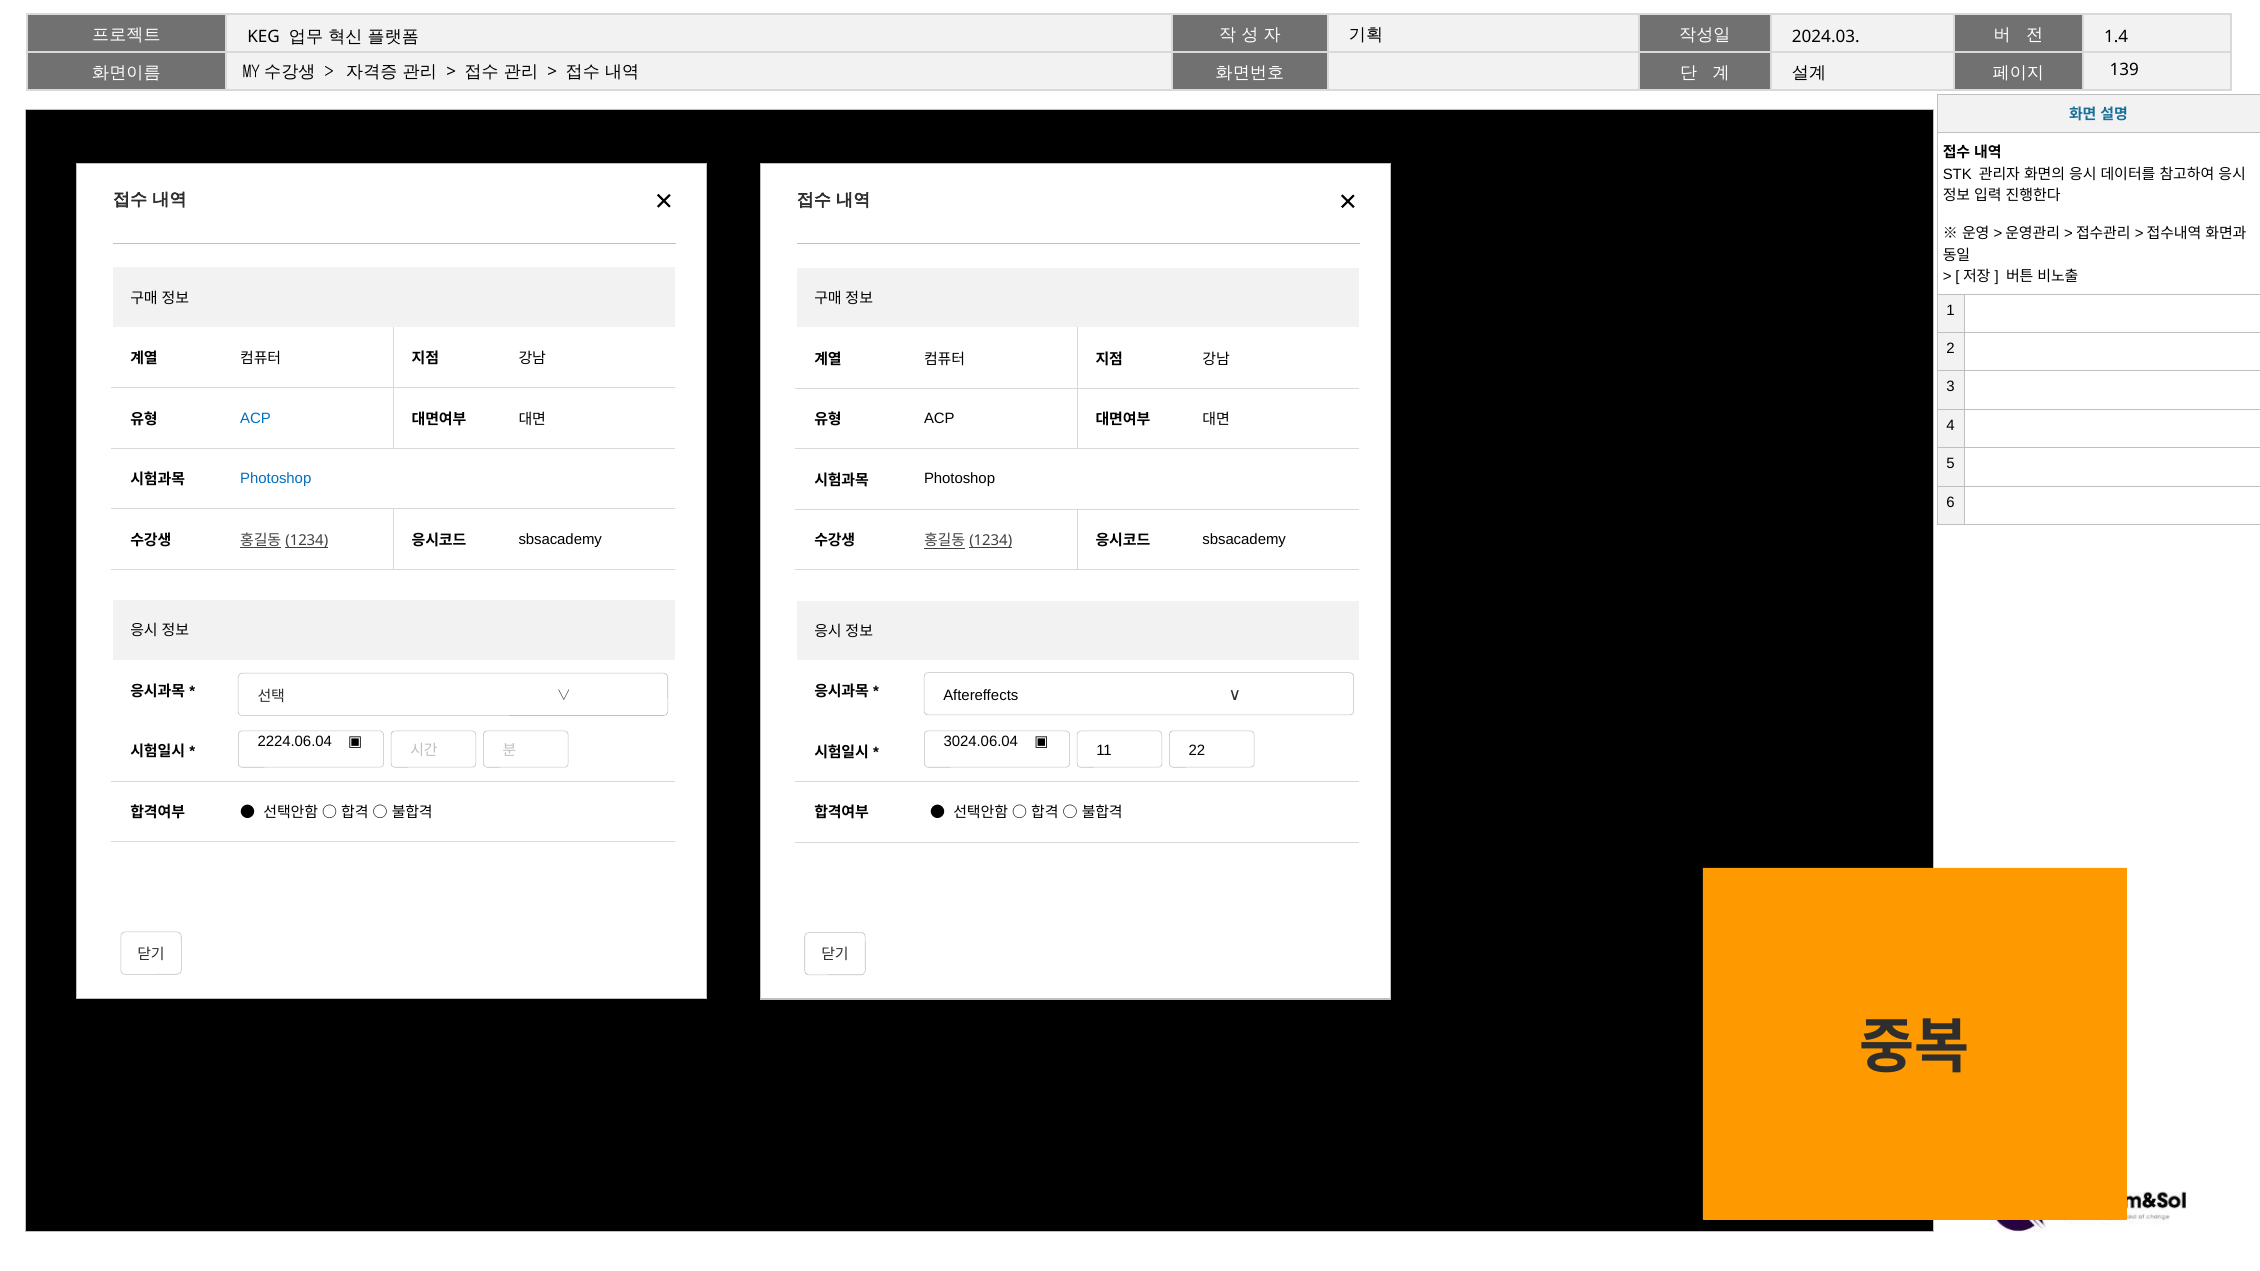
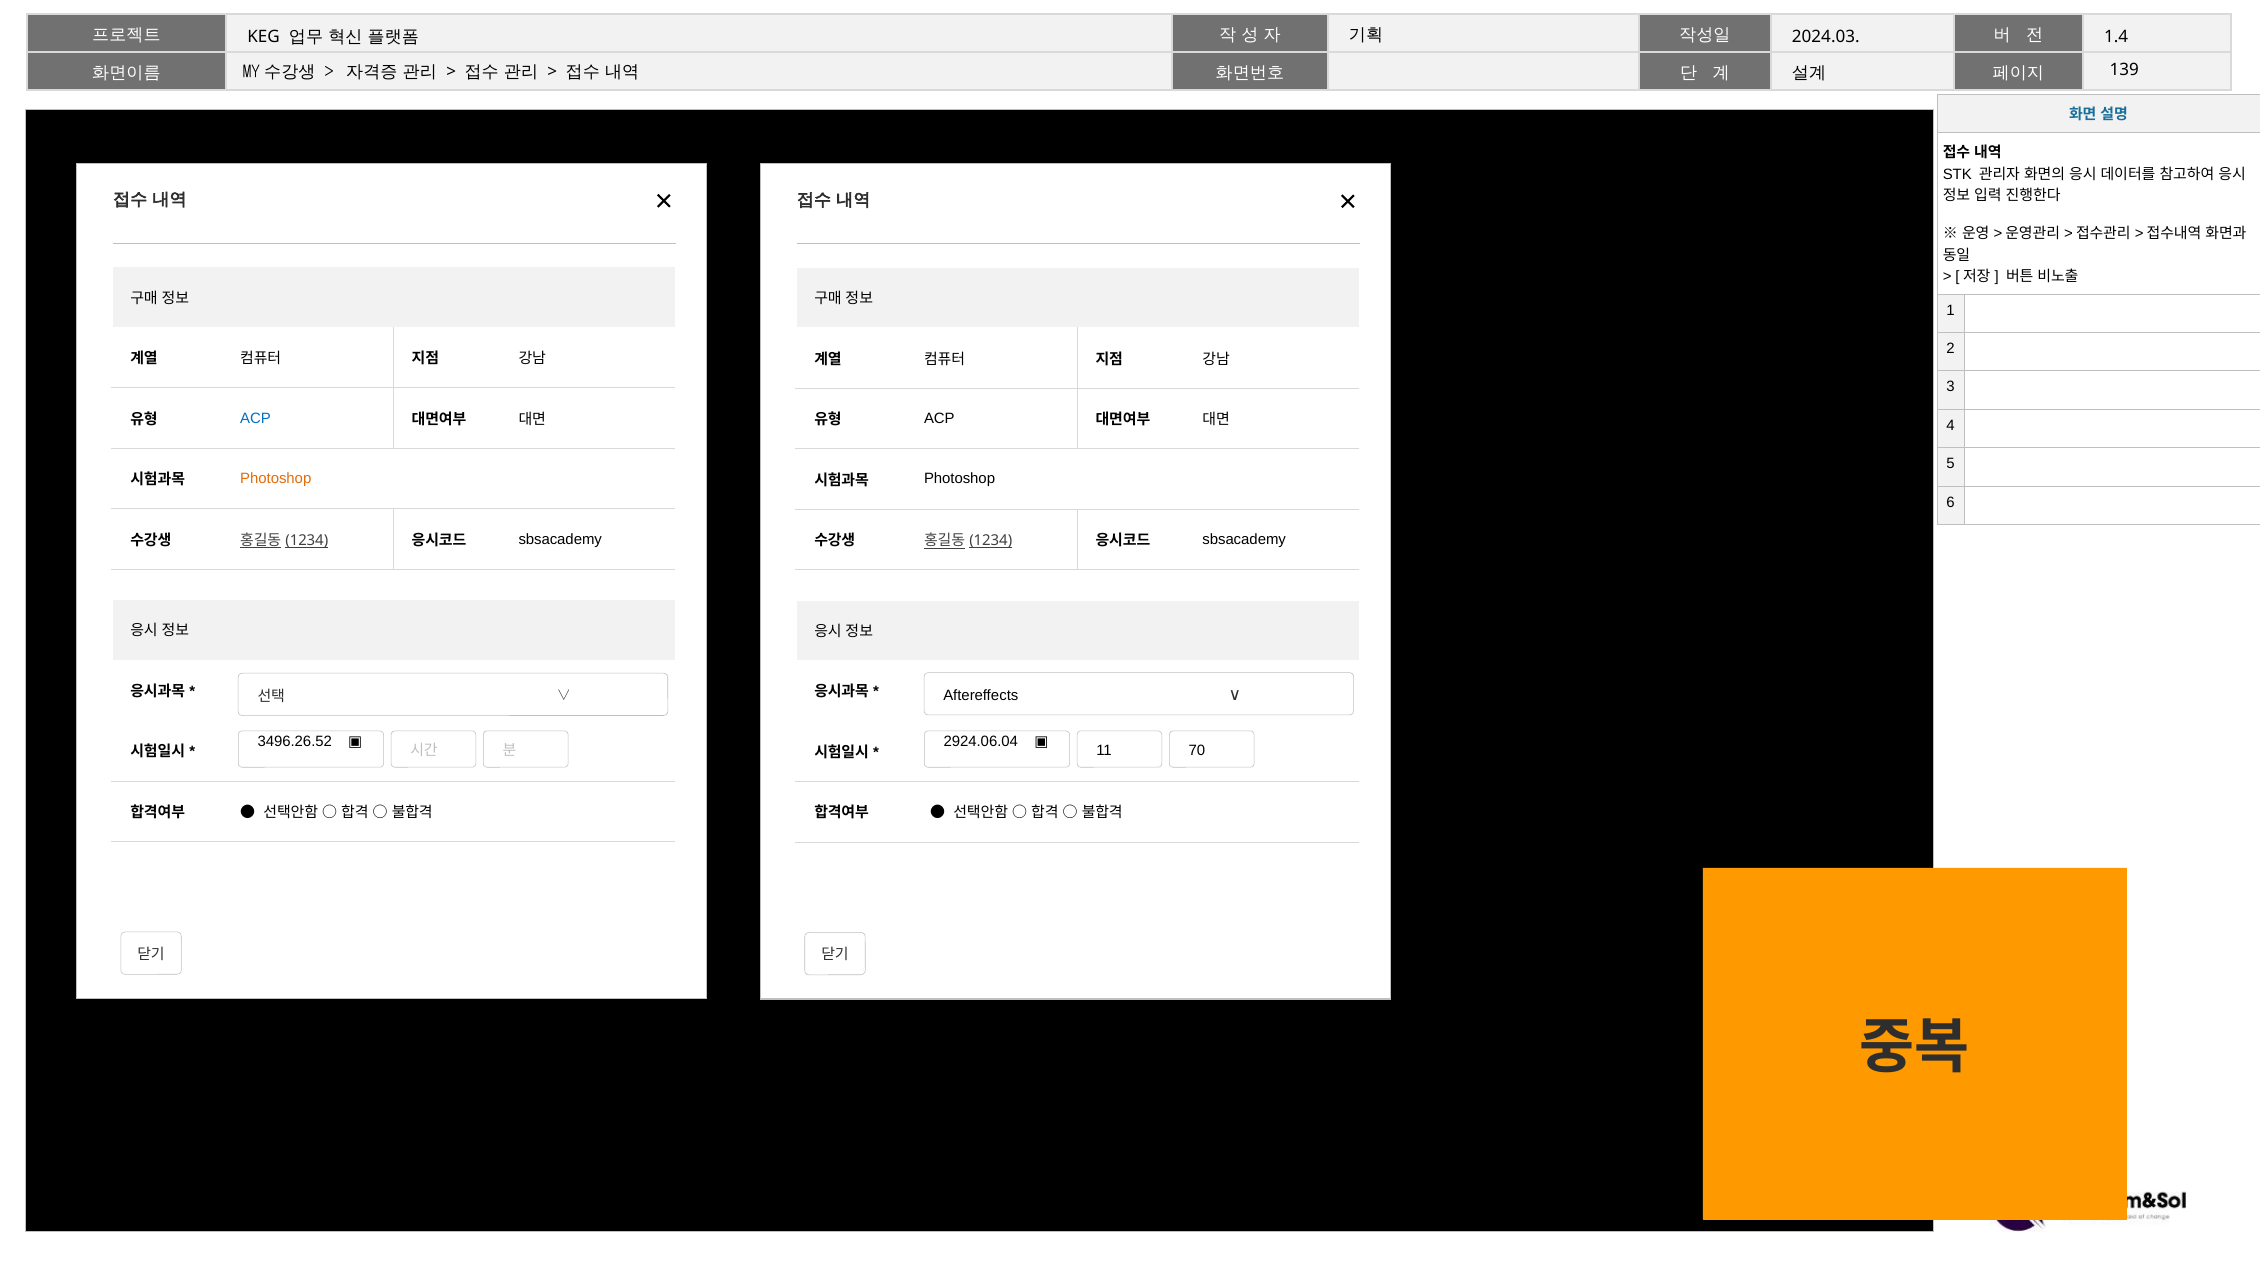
Photoshop colour: blue -> orange (276, 479)
2224.06.04: 2224.06.04 -> 3496.26.52 (295, 741)
3024.06.04: 3024.06.04 -> 2924.06.04 (981, 741)
22: 22 -> 70 (1197, 750)
